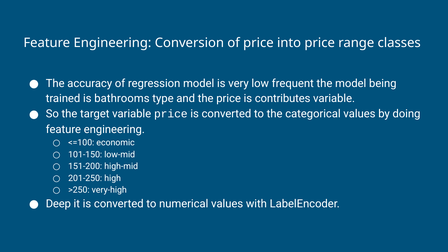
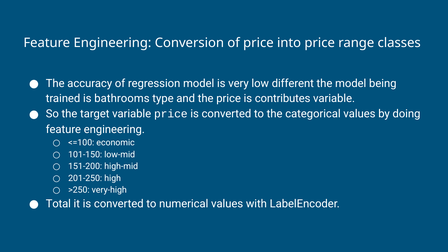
frequent: frequent -> different (293, 83)
Deep: Deep -> Total (58, 204)
